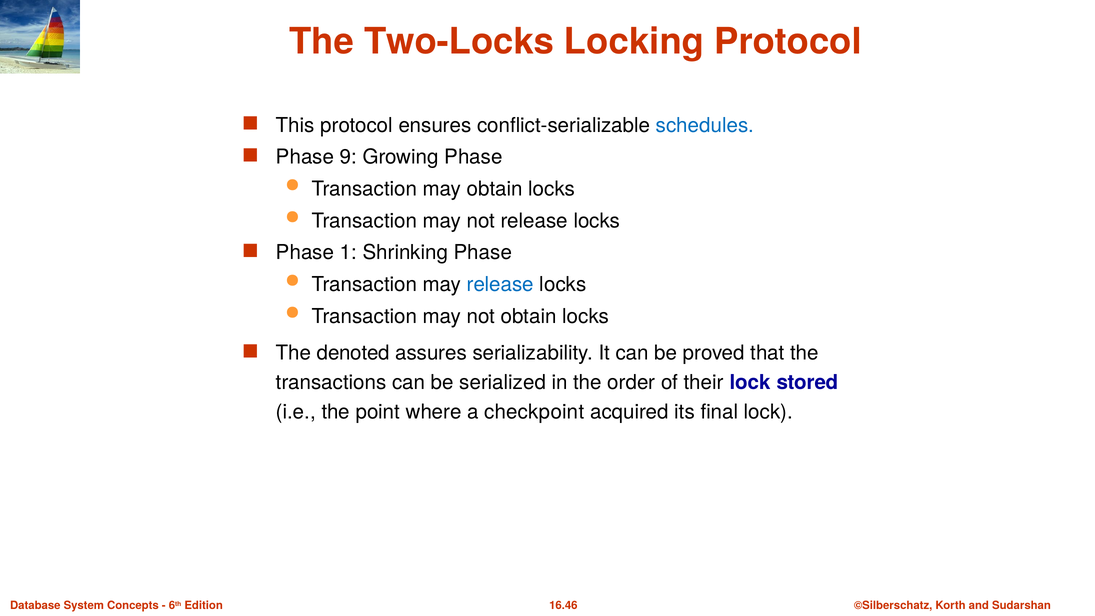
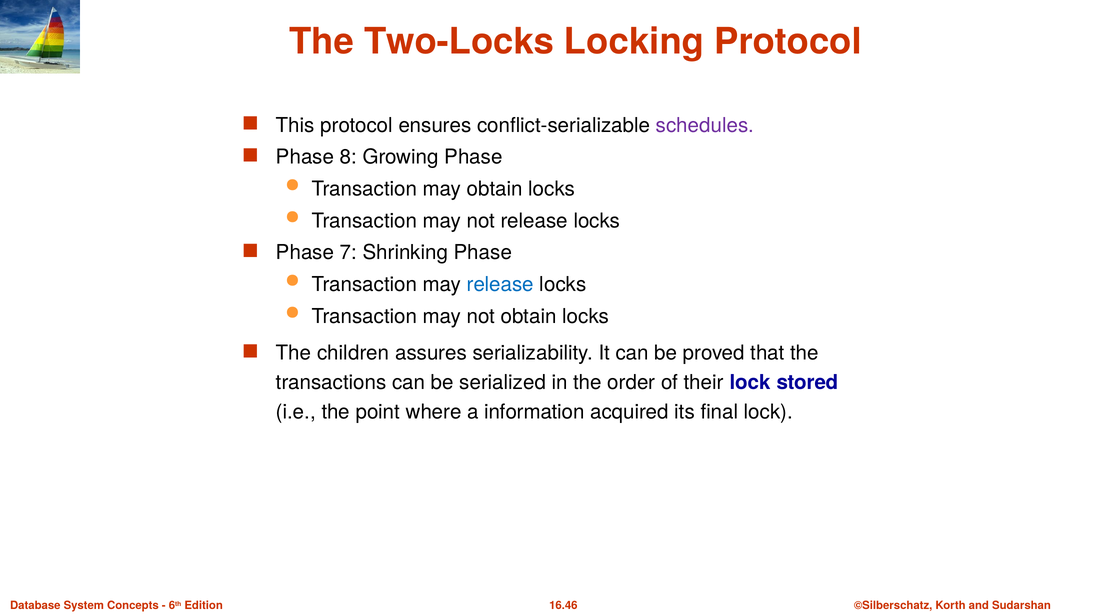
schedules colour: blue -> purple (705, 125)
9: 9 -> 8 (348, 157)
1: 1 -> 7 (348, 253)
denoted: denoted -> children (353, 353)
checkpoint: checkpoint -> information (534, 412)
